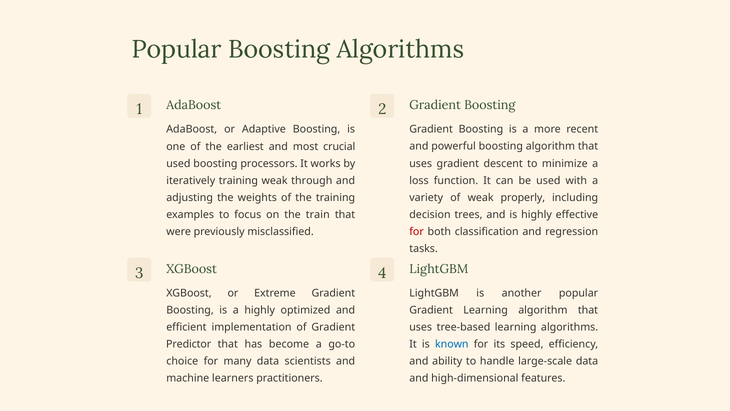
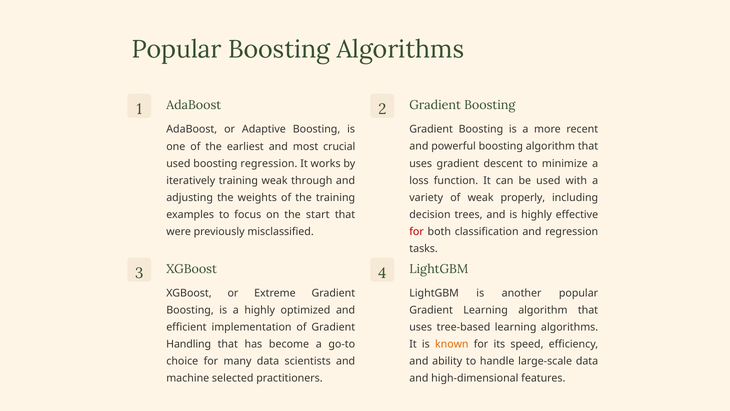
boosting processors: processors -> regression (269, 163)
train: train -> start (318, 214)
known colour: blue -> orange (452, 344)
Predictor: Predictor -> Handling (189, 344)
learners: learners -> selected (233, 378)
